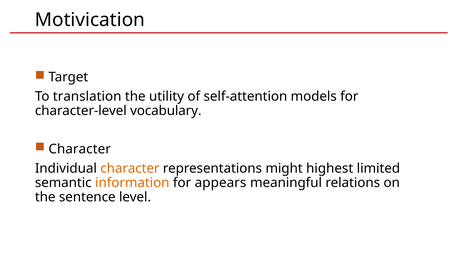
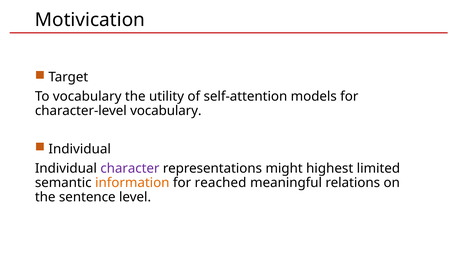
To translation: translation -> vocabulary (87, 97)
Character: Character -> Individual (80, 149)
character colour: orange -> purple (130, 169)
appears: appears -> reached (221, 183)
